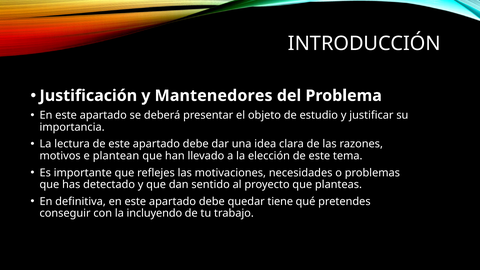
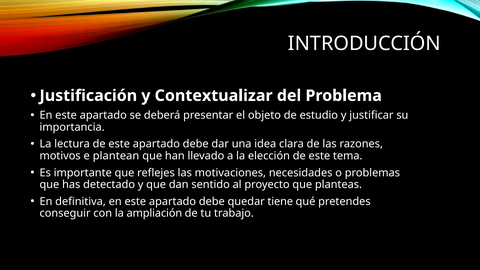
Mantenedores: Mantenedores -> Contextualizar (214, 96)
incluyendo: incluyendo -> ampliación (154, 213)
